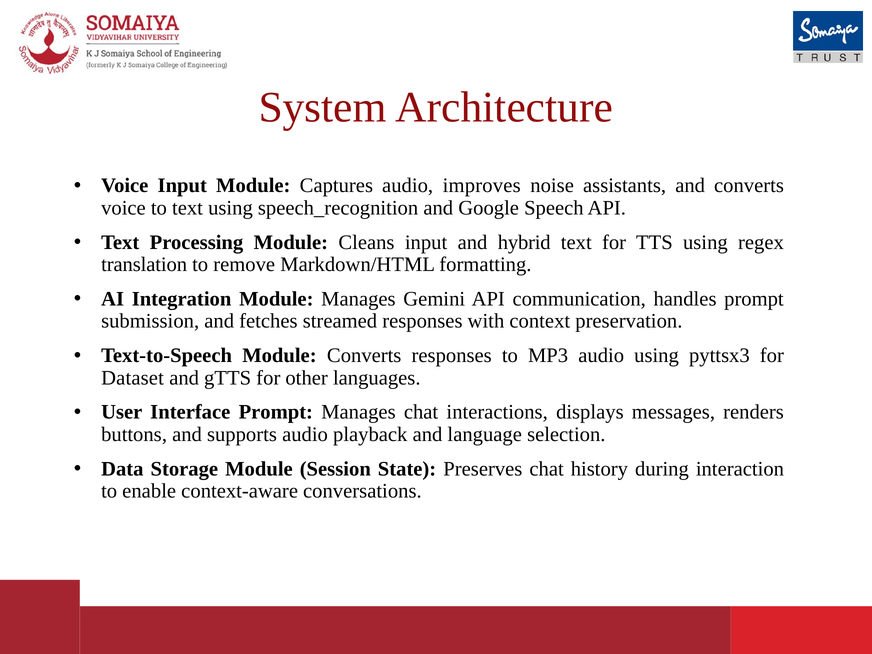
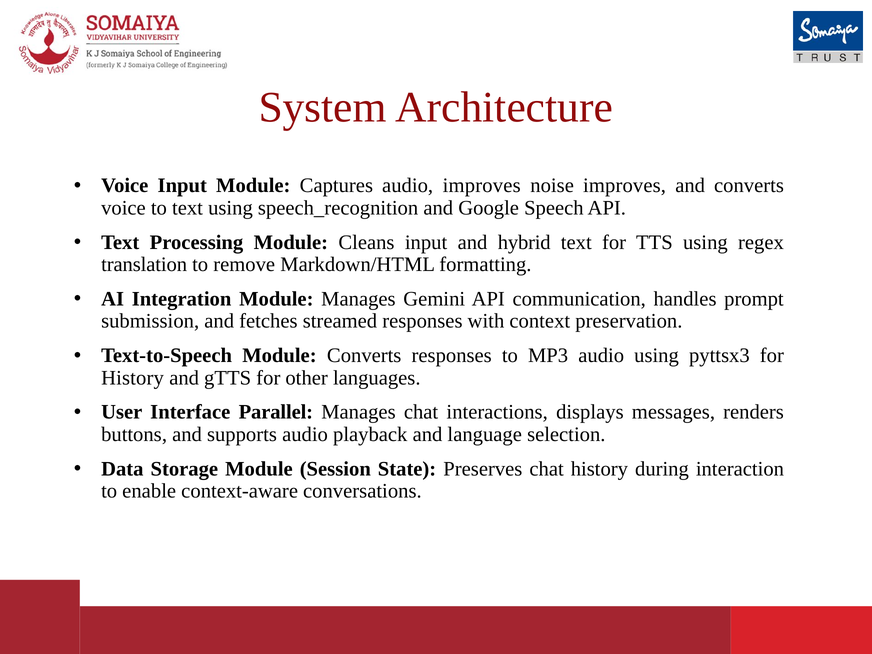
noise assistants: assistants -> improves (625, 186)
Dataset: Dataset -> History (133, 378)
Interface Prompt: Prompt -> Parallel (276, 412)
